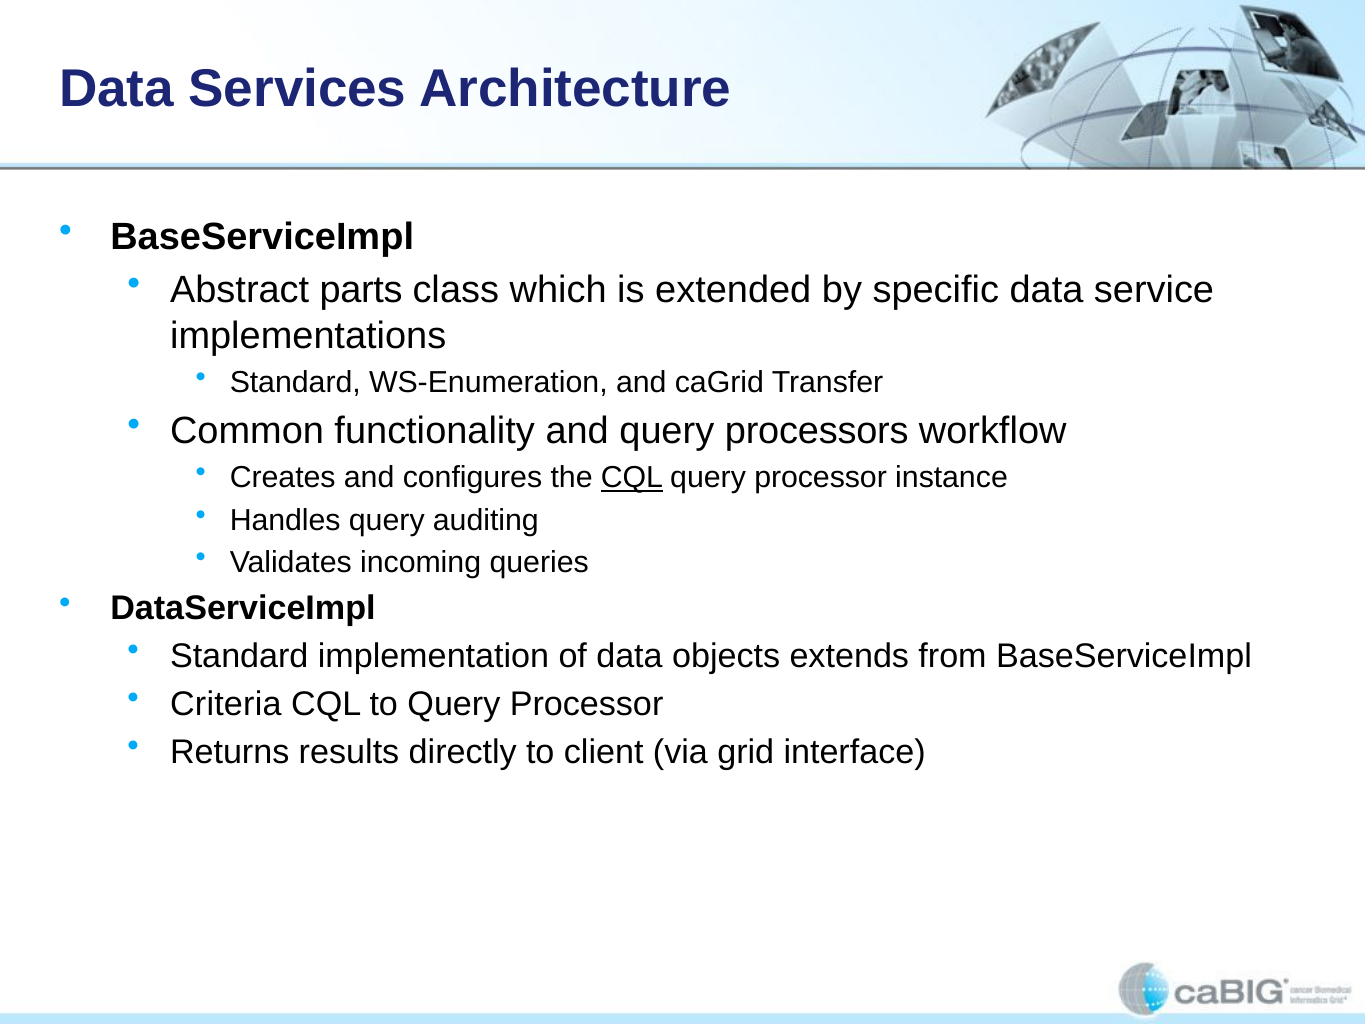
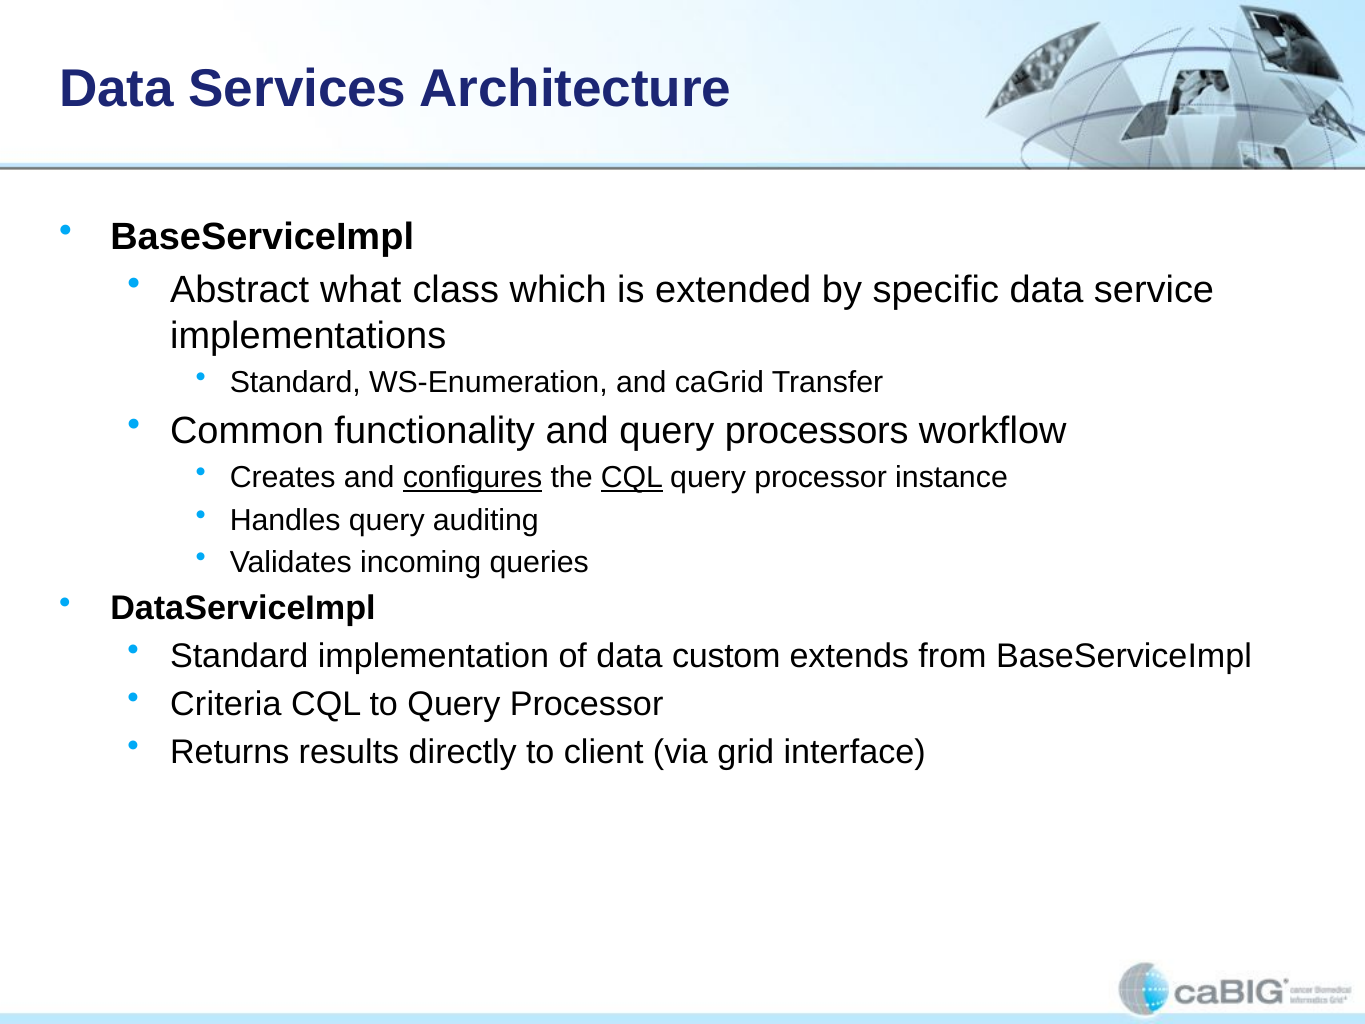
parts: parts -> what (361, 290)
configures underline: none -> present (472, 478)
objects: objects -> custom (726, 656)
